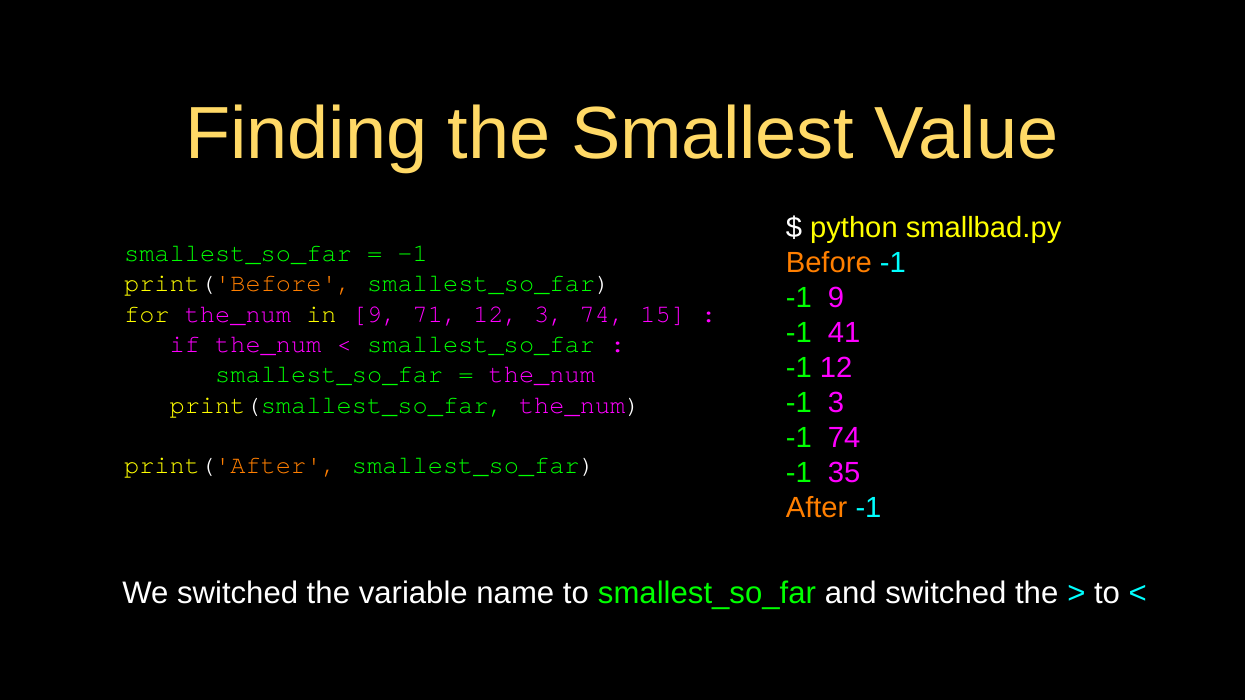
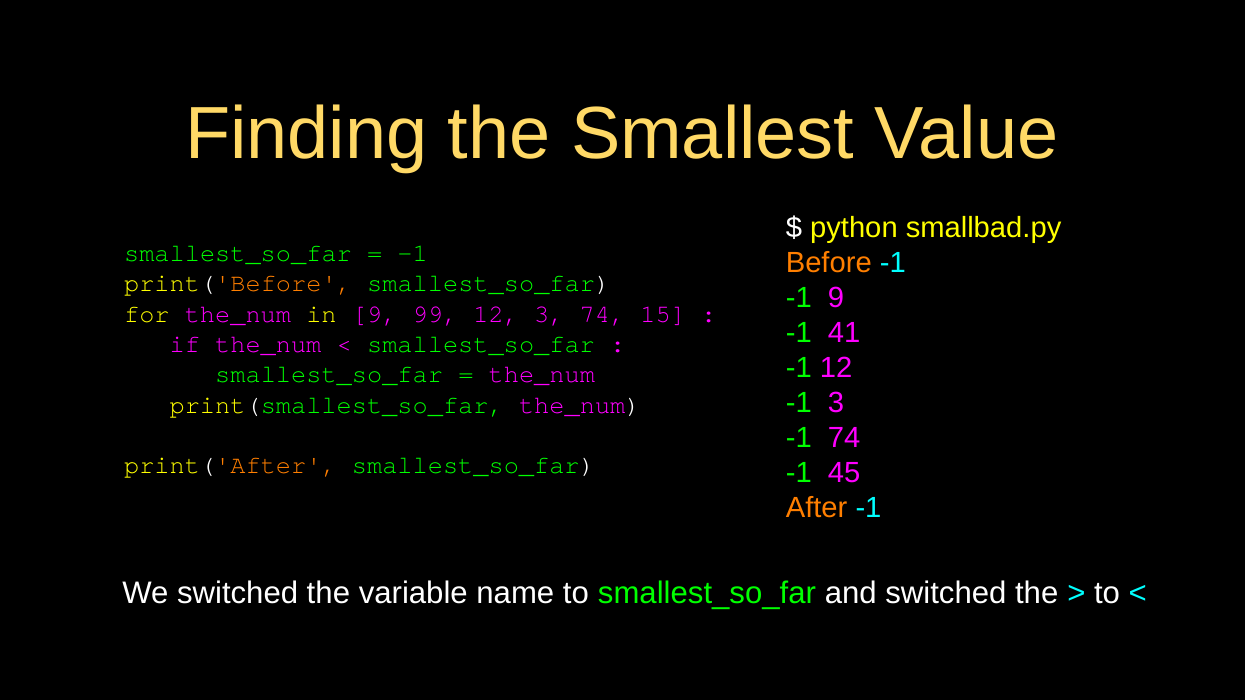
71: 71 -> 99 (435, 314)
35: 35 -> 45 (844, 473)
